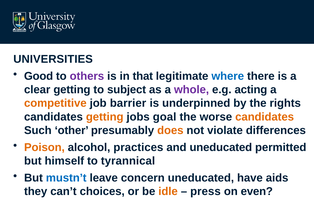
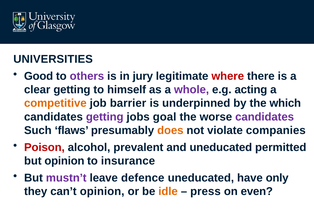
that: that -> jury (143, 76)
where colour: blue -> red (228, 76)
subject: subject -> himself (127, 89)
rights: rights -> which (285, 103)
getting colour: orange -> purple (105, 116)
candidates colour: orange -> purple (265, 116)
other: other -> flaws (72, 130)
differences: differences -> companies (276, 130)
Poison colour: orange -> red (44, 147)
practices: practices -> prevalent (138, 147)
but himself: himself -> opinion (64, 160)
tyrannical: tyrannical -> insurance (128, 160)
mustn’t colour: blue -> purple (66, 177)
concern: concern -> defence (143, 177)
aids: aids -> only (277, 177)
can’t choices: choices -> opinion (102, 191)
